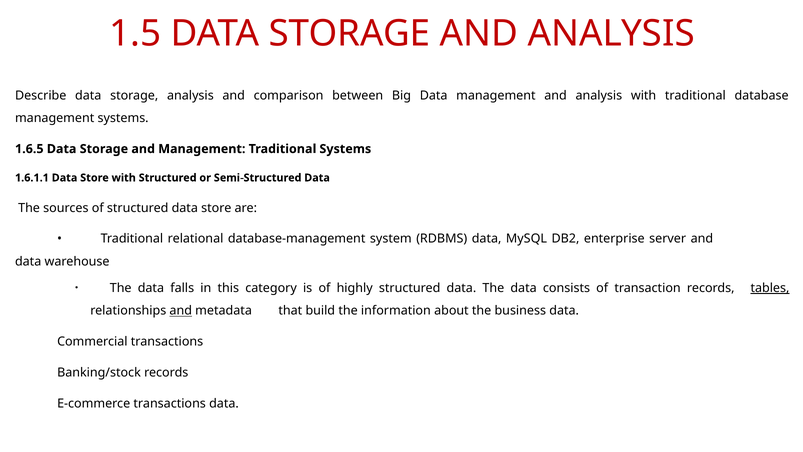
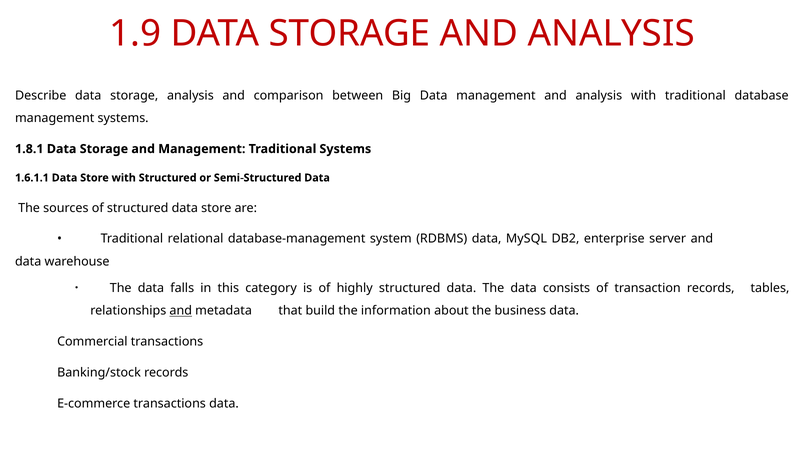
1.5: 1.5 -> 1.9 (135, 33)
1.6.5: 1.6.5 -> 1.8.1 (29, 149)
tables underline: present -> none (770, 288)
